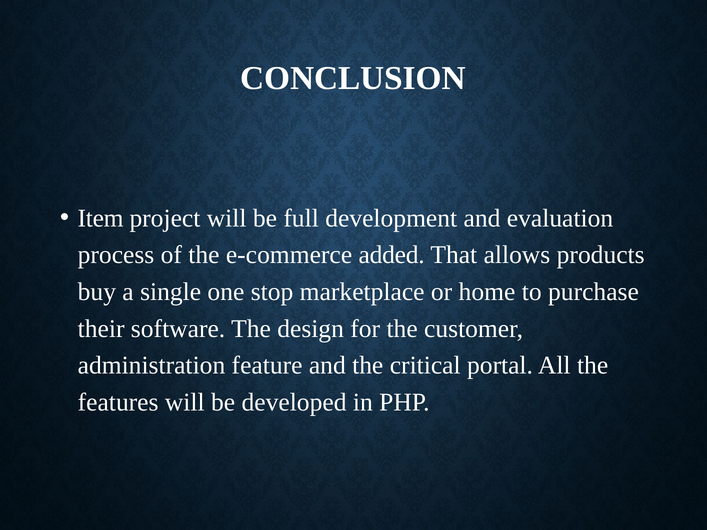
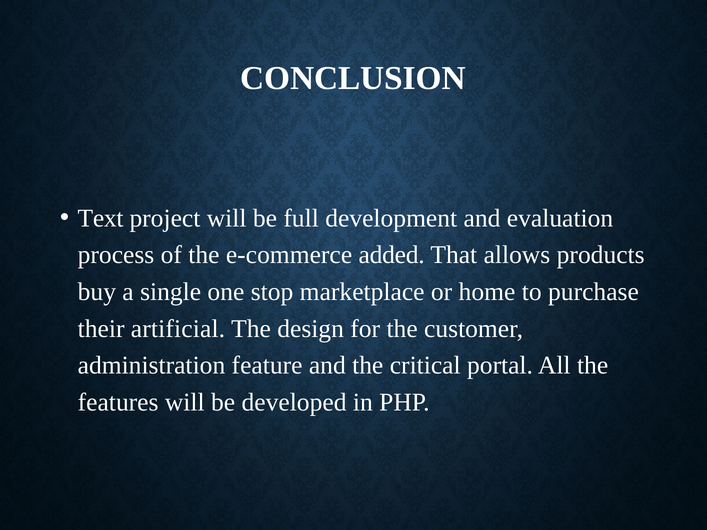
Item: Item -> Text (101, 218)
software: software -> artificial (178, 329)
